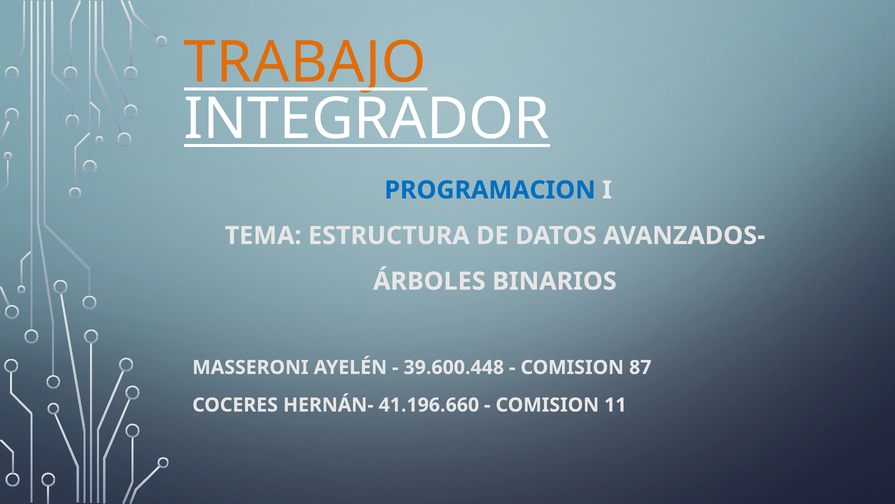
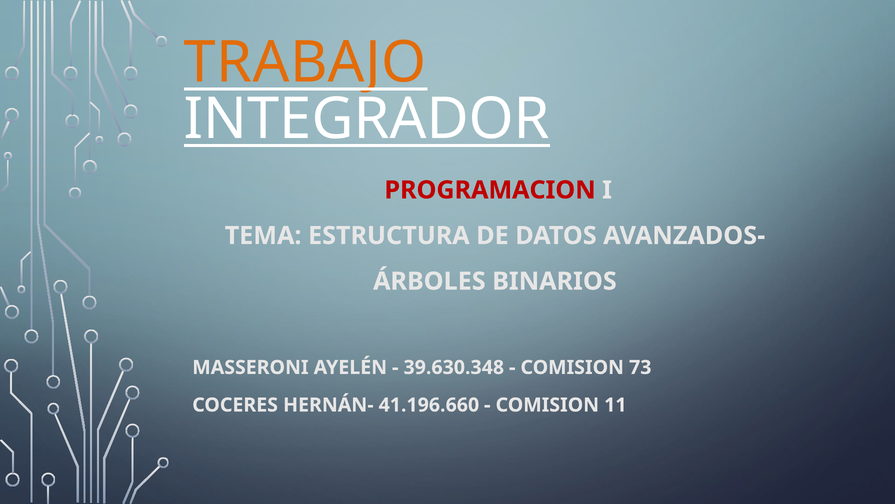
PROGRAMACION colour: blue -> red (490, 190)
39.600.448: 39.600.448 -> 39.630.348 (454, 367)
87: 87 -> 73 (640, 367)
